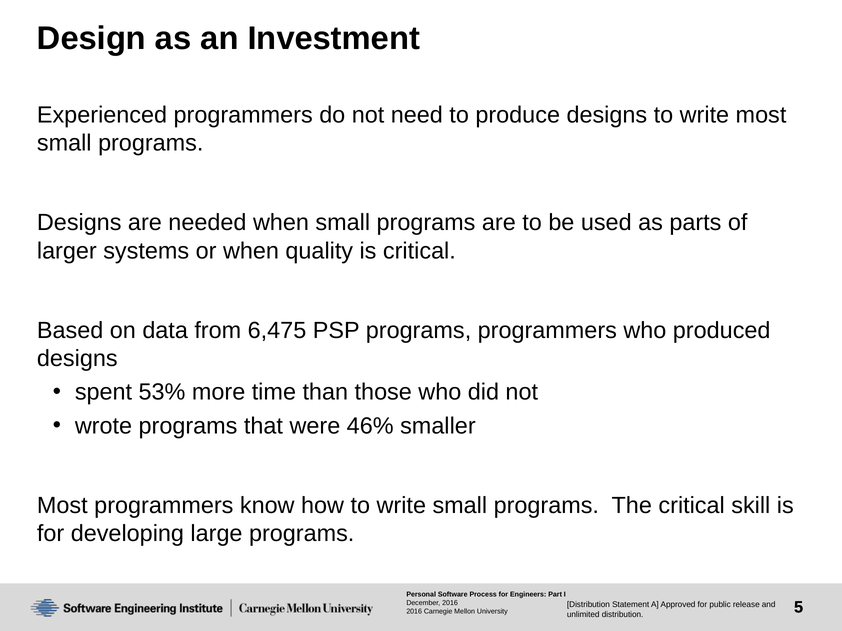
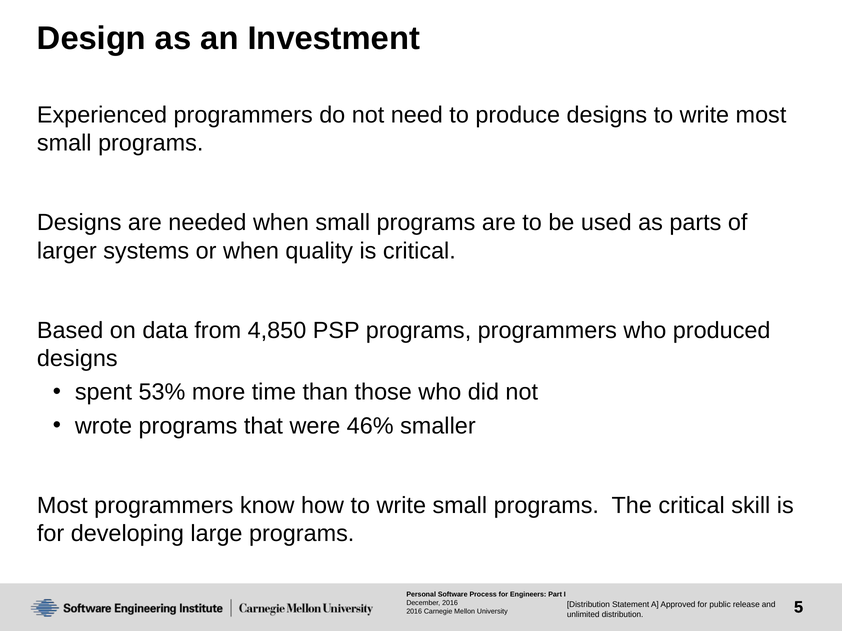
6,475: 6,475 -> 4,850 (277, 331)
